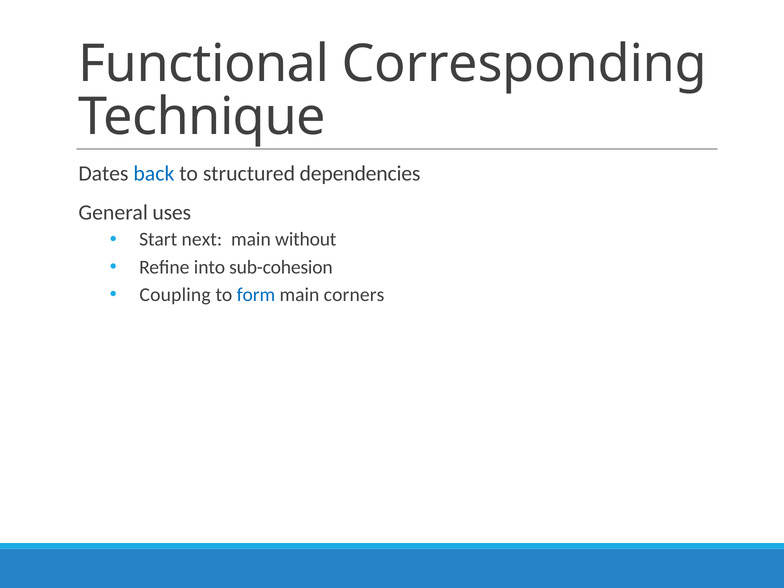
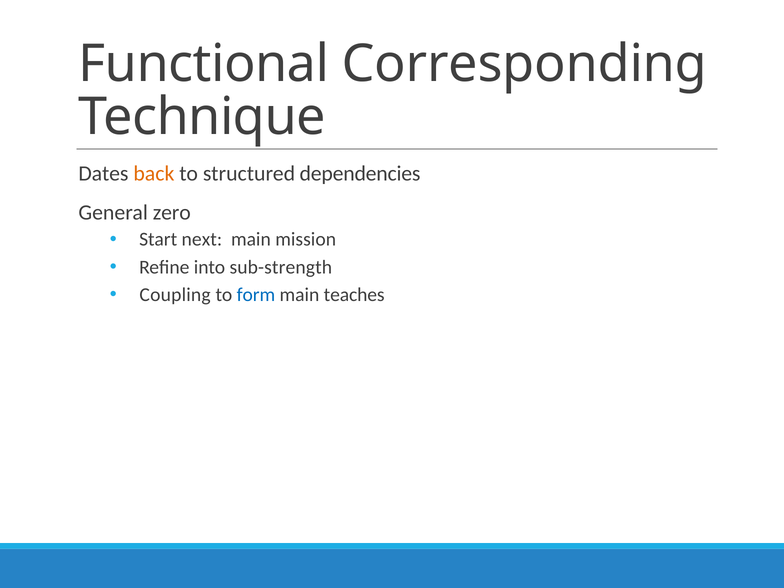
back colour: blue -> orange (154, 174)
uses: uses -> zero (172, 213)
without: without -> mission (306, 239)
sub-cohesion: sub-cohesion -> sub-strength (281, 267)
corners: corners -> teaches (354, 295)
